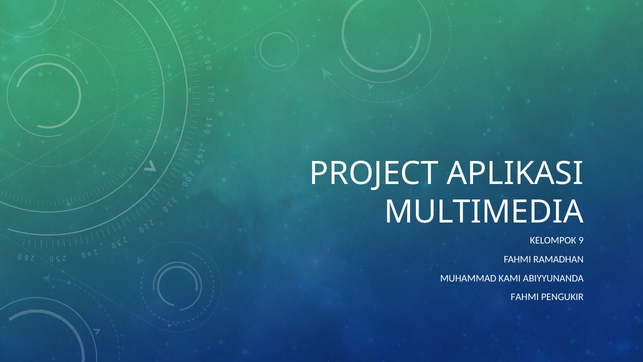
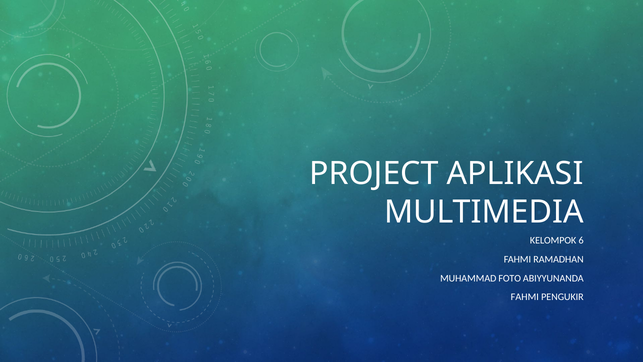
9: 9 -> 6 (581, 240)
KAMI: KAMI -> FOTO (510, 278)
